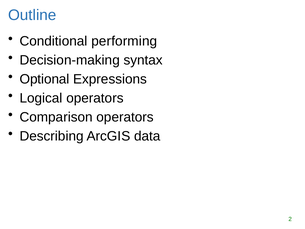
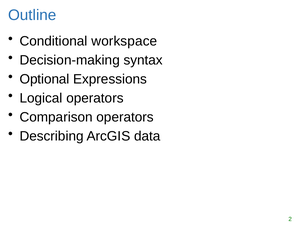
performing: performing -> workspace (124, 41)
